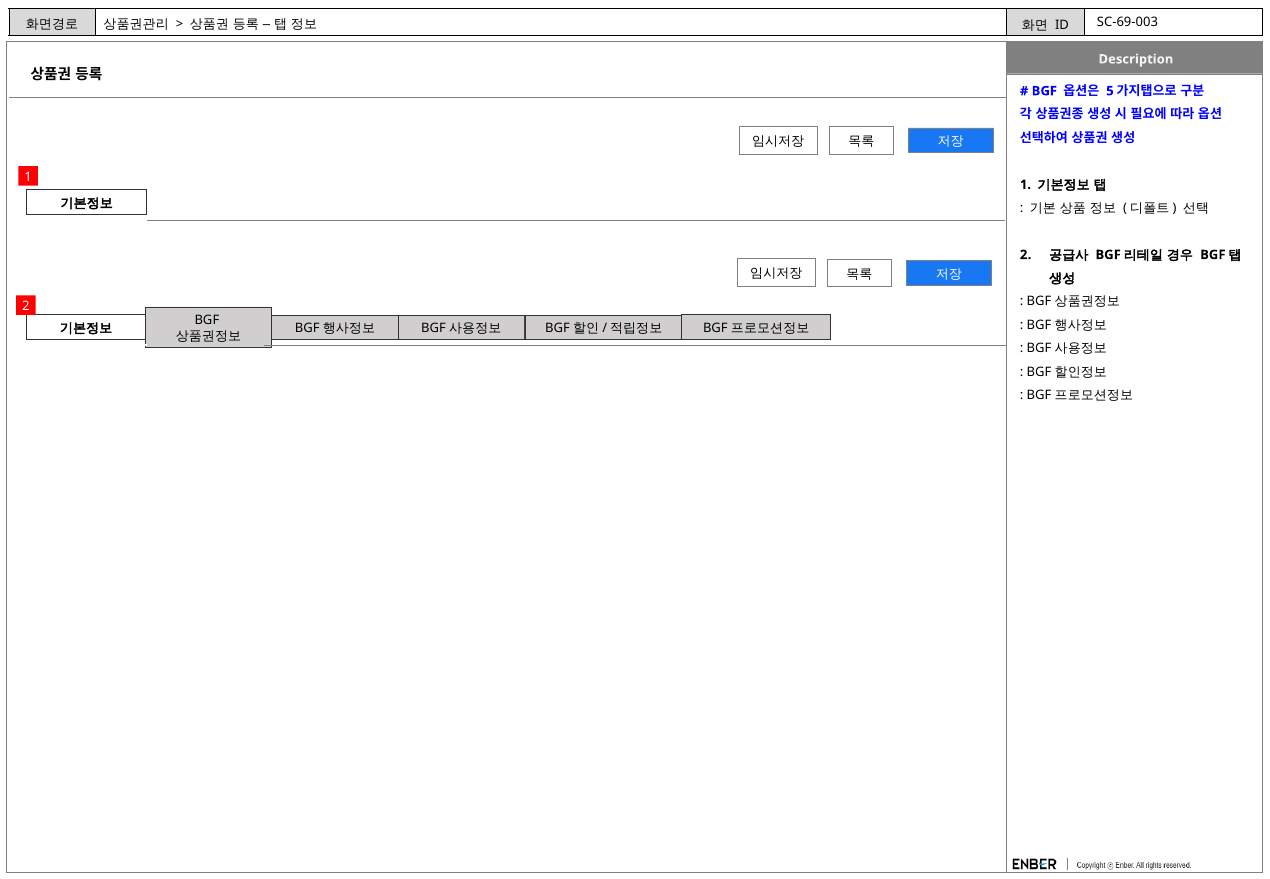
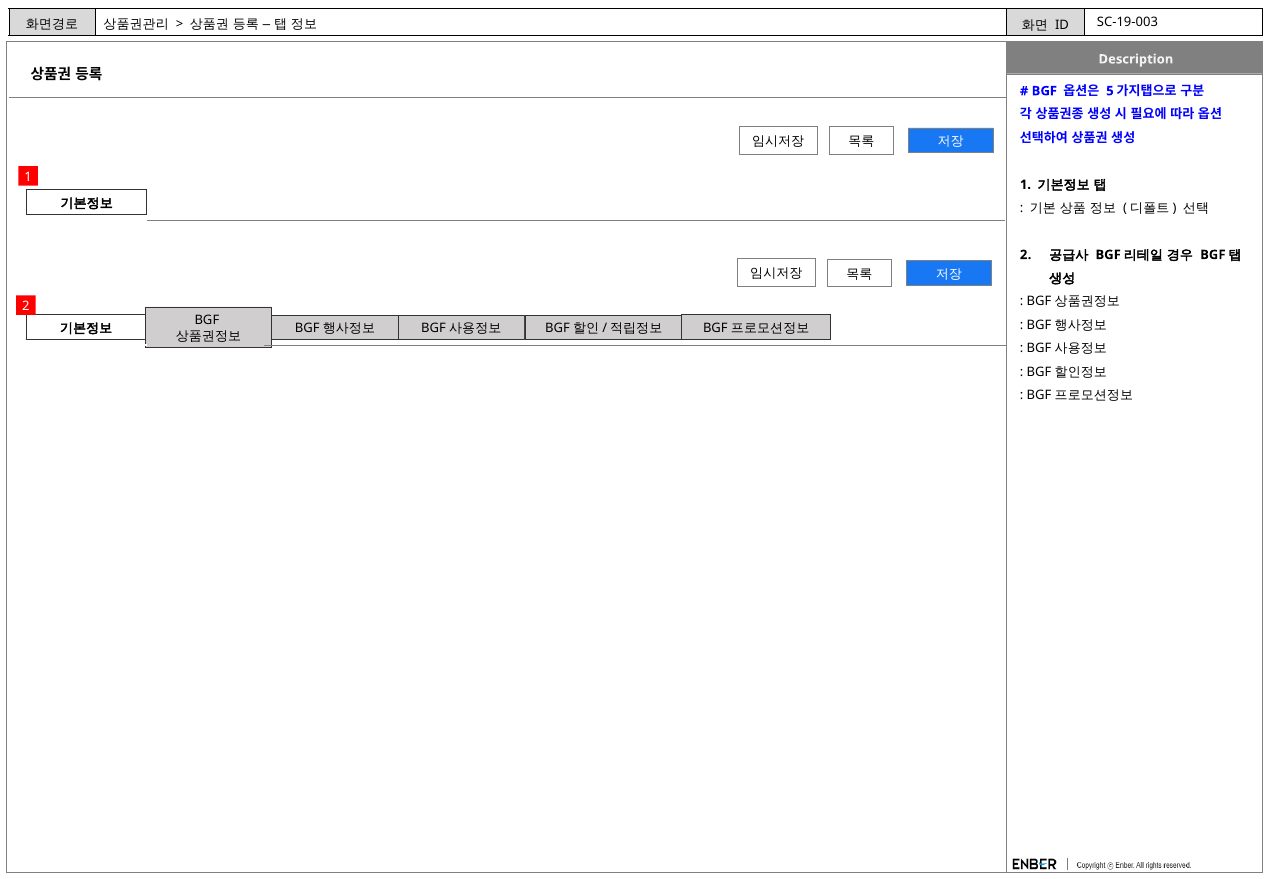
SC-69-003: SC-69-003 -> SC-19-003 (1127, 22)
